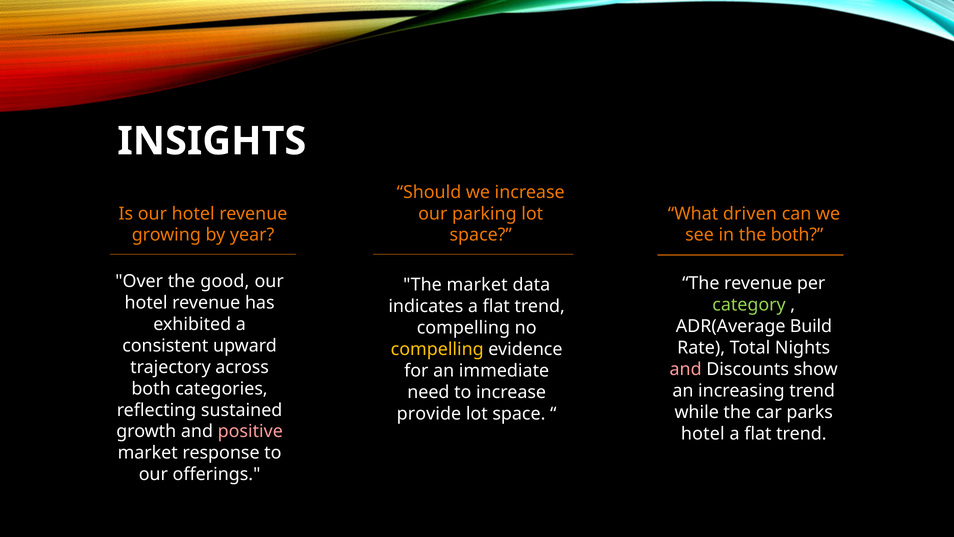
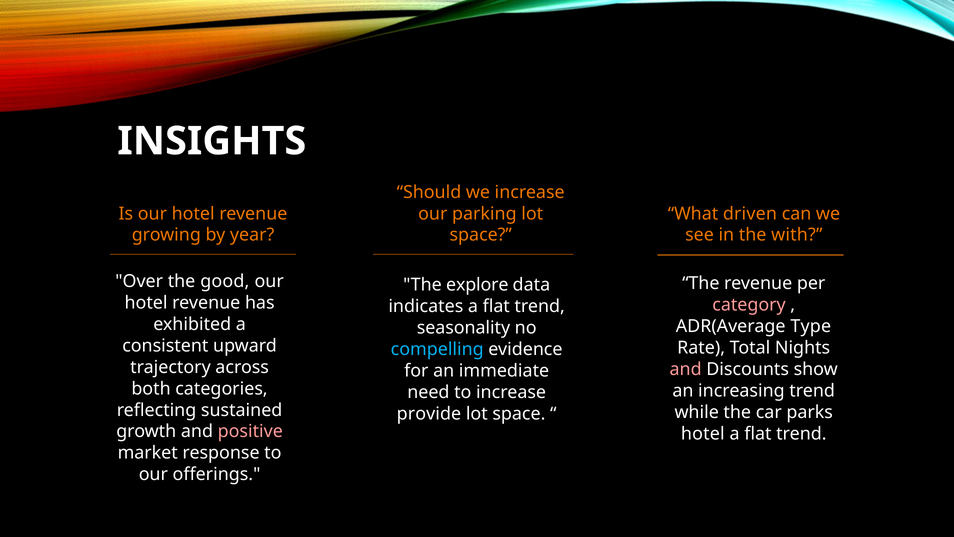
the both: both -> with (797, 235)
The market: market -> explore (477, 285)
category colour: light green -> pink (749, 305)
Build: Build -> Type (811, 326)
compelling: compelling -> seasonality (463, 328)
compelling colour: yellow -> light blue (437, 349)
